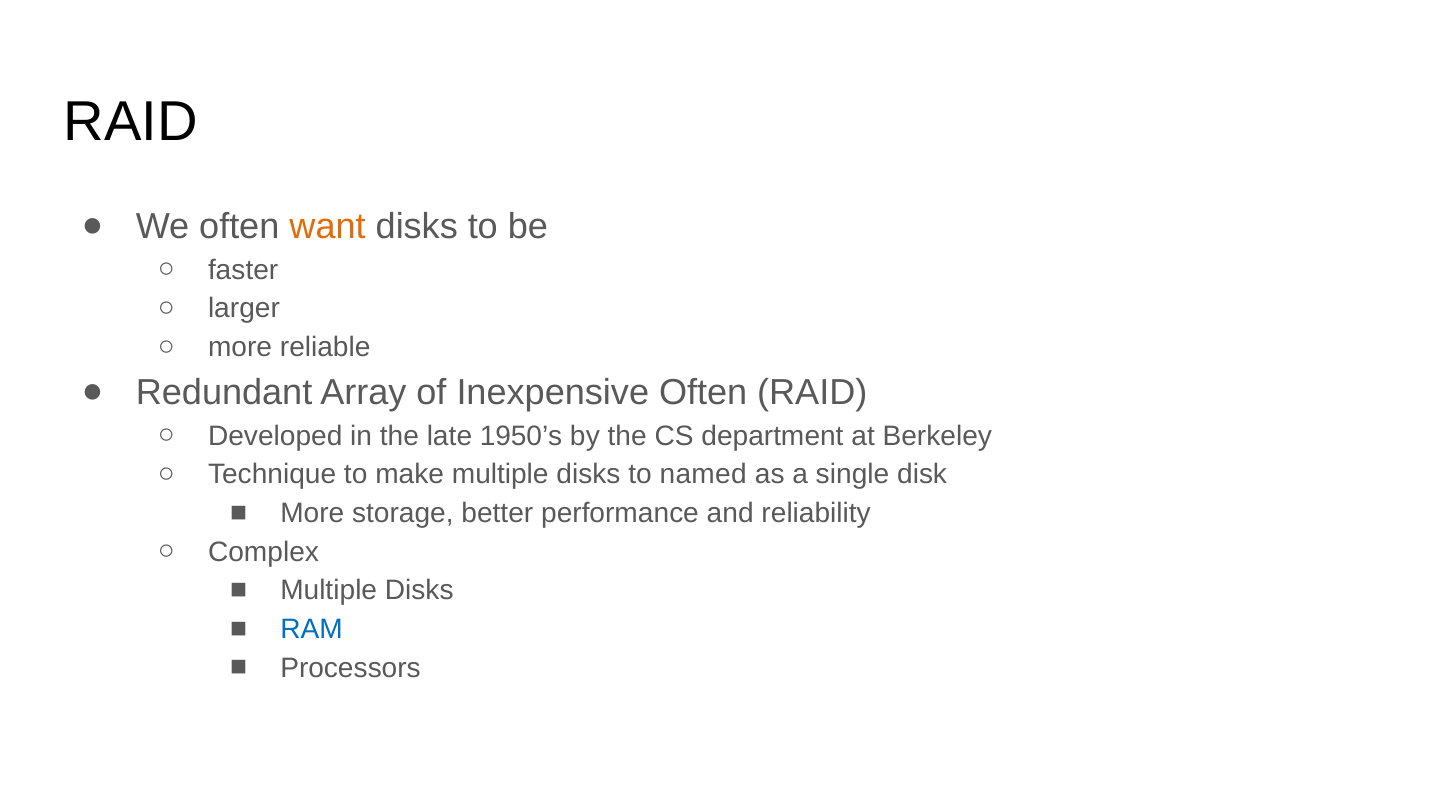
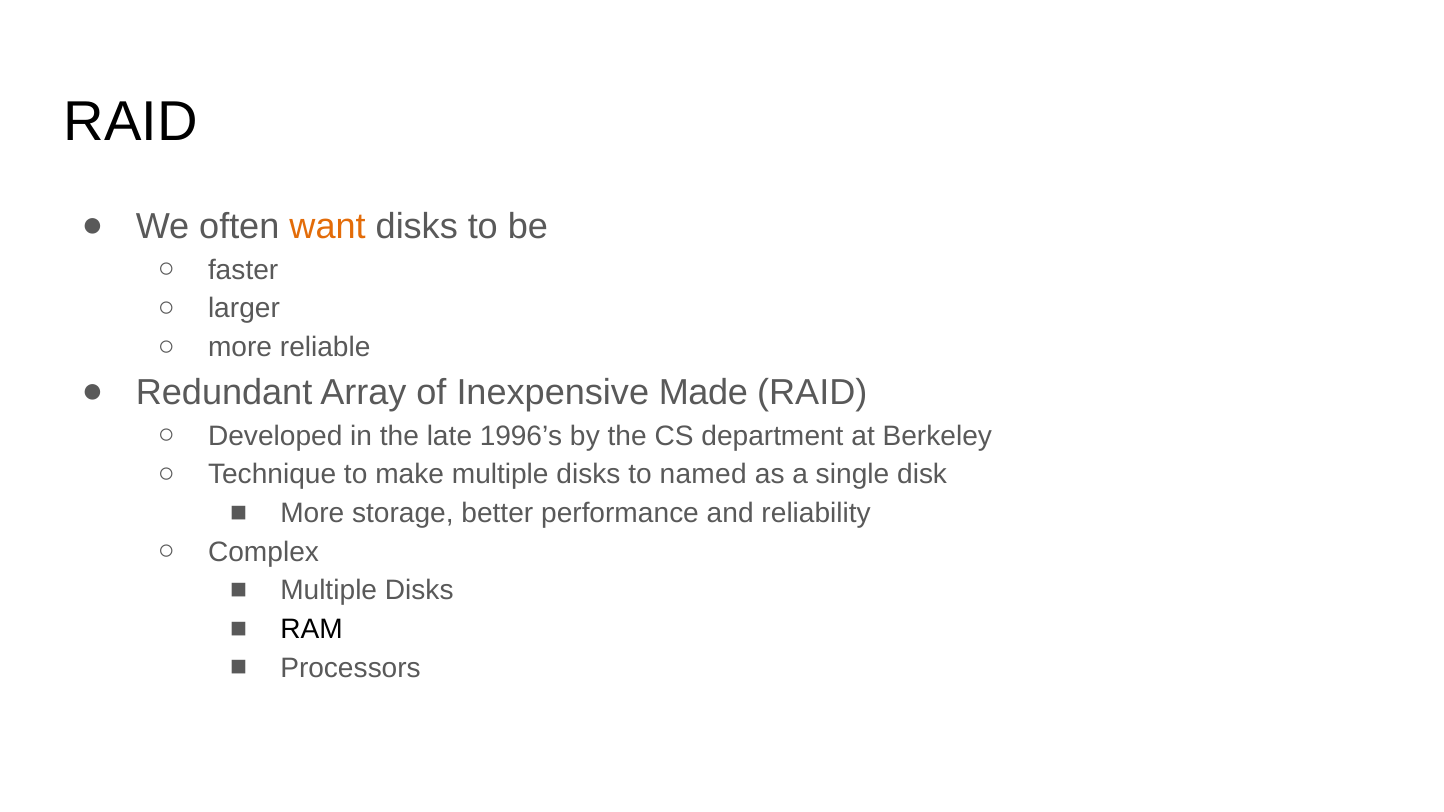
Inexpensive Often: Often -> Made (703, 393)
1950’s: 1950’s -> 1996’s (521, 436)
RAM colour: blue -> black (311, 630)
